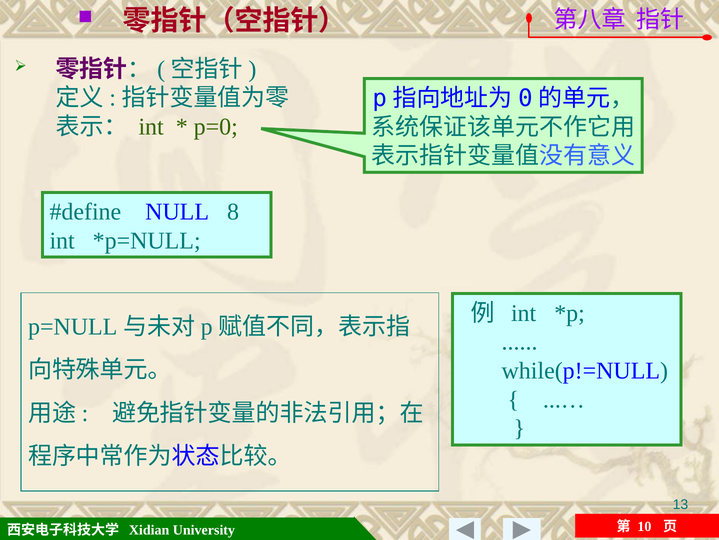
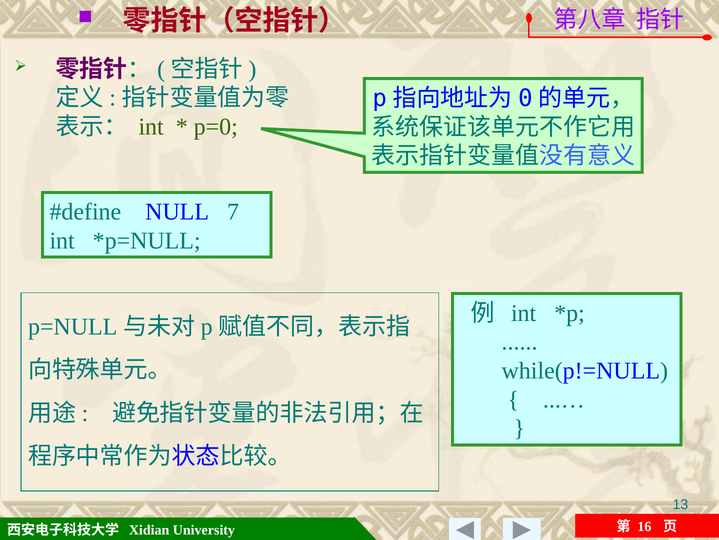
8: 8 -> 7 (233, 212)
10: 10 -> 16 (644, 526)
